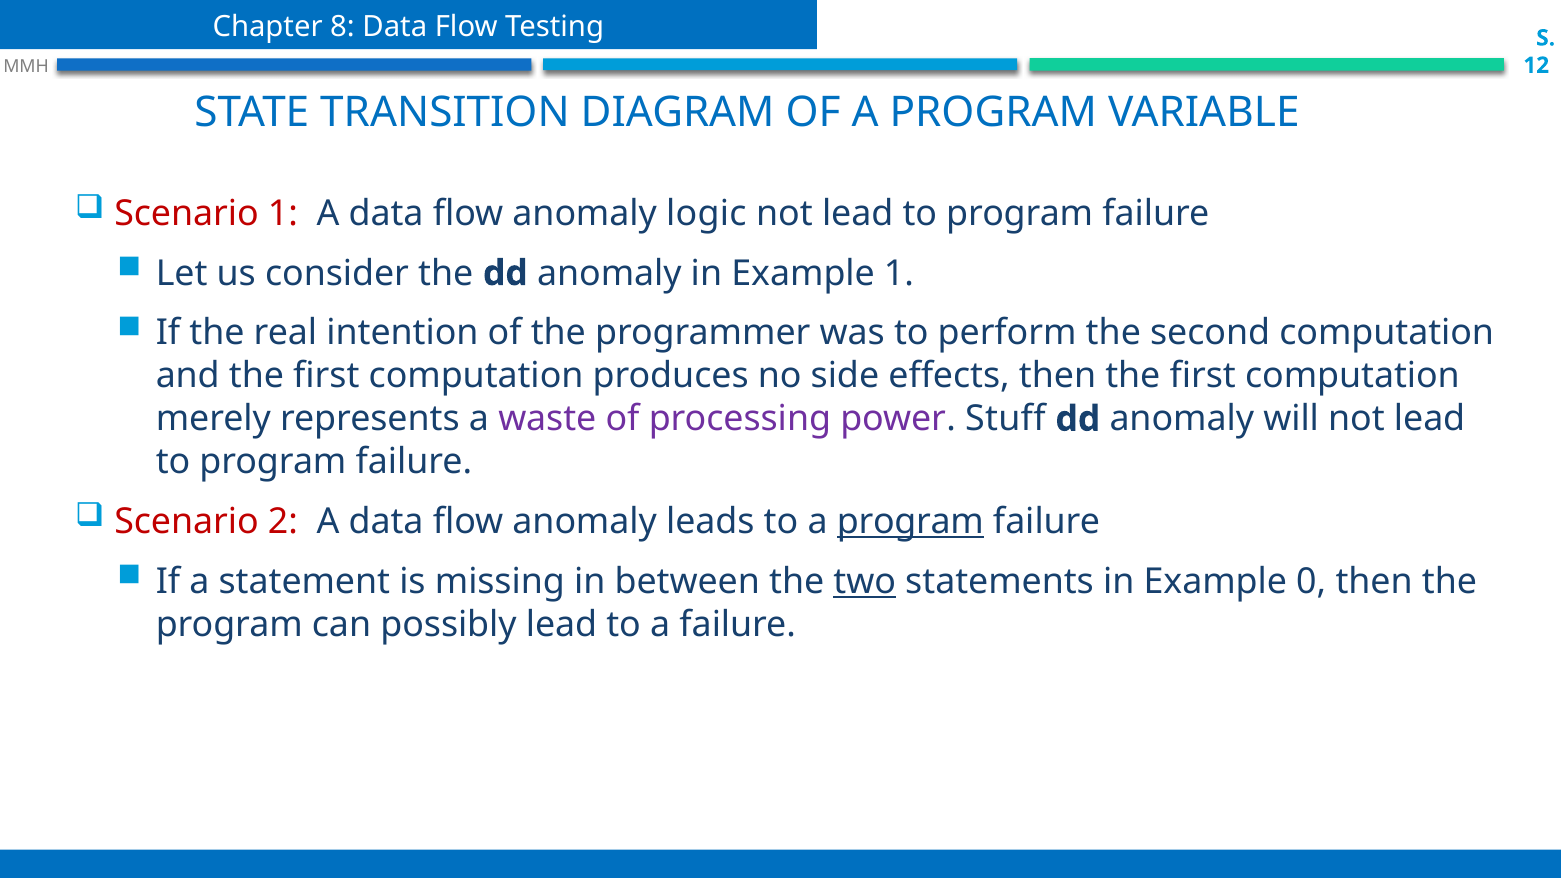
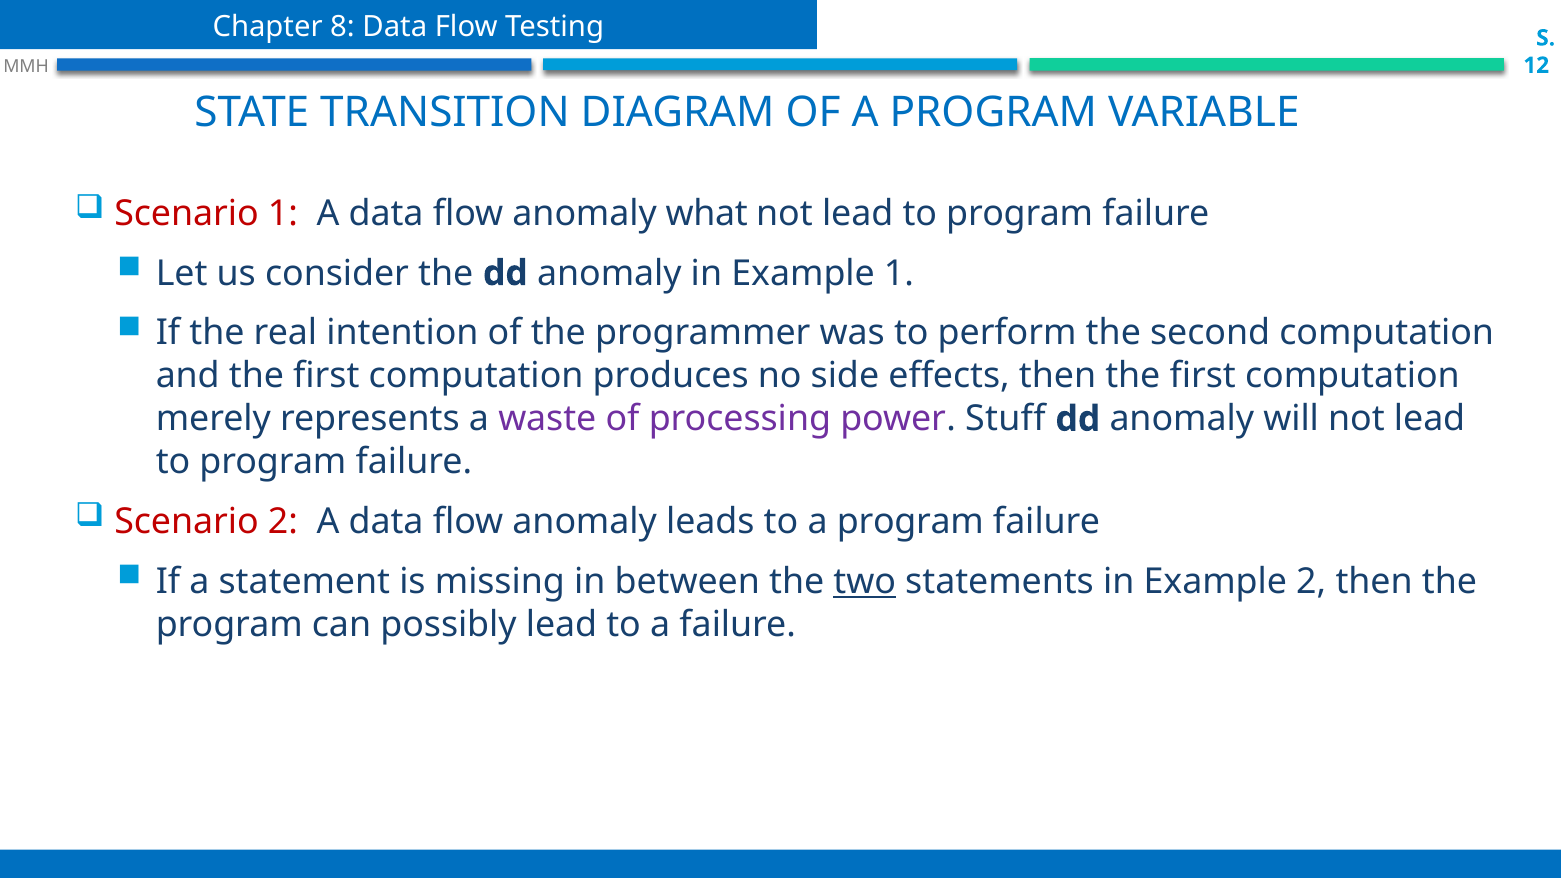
logic: logic -> what (707, 213)
program underline: present -> none (910, 522)
Example 0: 0 -> 2 (1311, 582)
